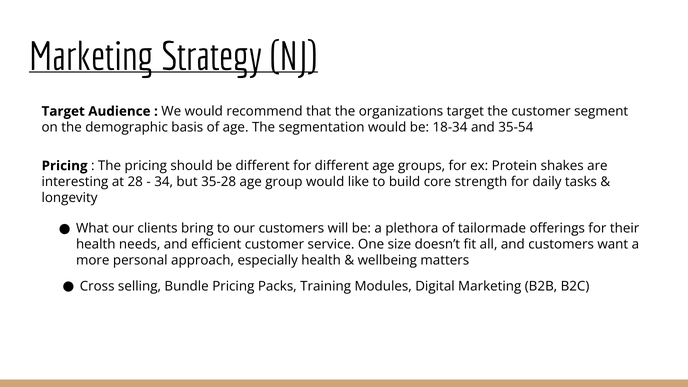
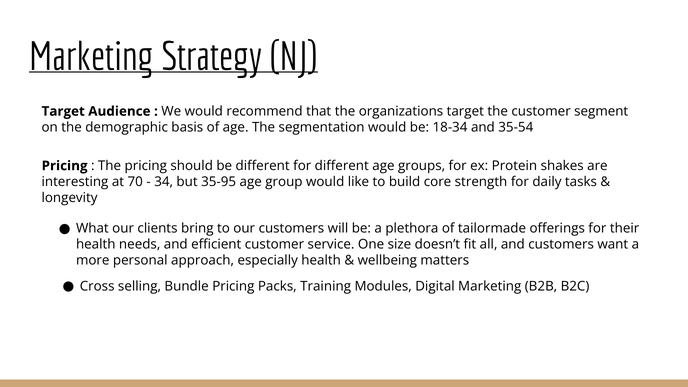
28: 28 -> 70 (135, 182)
35-28: 35-28 -> 35-95 (219, 182)
